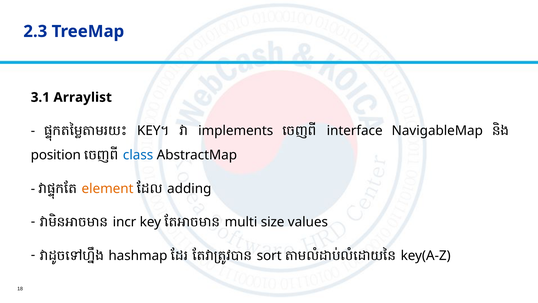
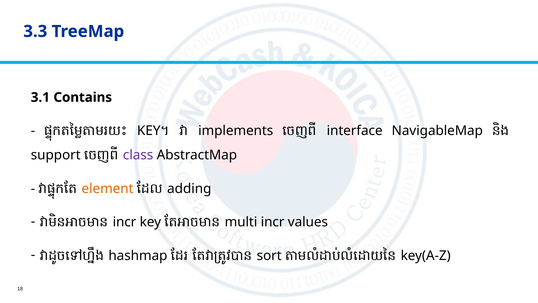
2.3: 2.3 -> 3.3 (35, 31)
Arraylist: Arraylist -> Contains (83, 97)
position: position -> support (56, 155)
class colour: blue -> purple (138, 155)
multi size: size -> incr (273, 222)
